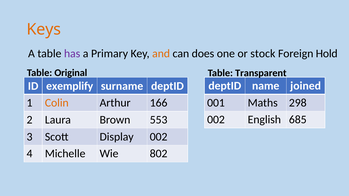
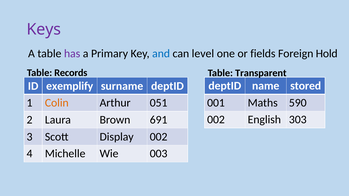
Keys colour: orange -> purple (44, 29)
and colour: orange -> blue (161, 54)
does: does -> level (203, 54)
stock: stock -> fields (263, 54)
Original: Original -> Records (71, 73)
joined: joined -> stored (306, 86)
298: 298 -> 590 (298, 103)
166: 166 -> 051 (159, 103)
685: 685 -> 303 (298, 120)
553: 553 -> 691 (159, 120)
802: 802 -> 003 (159, 154)
